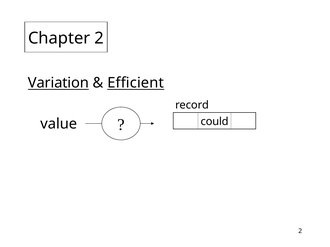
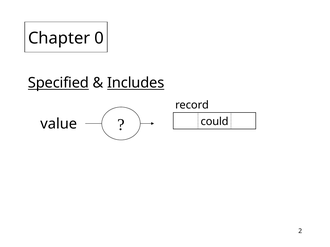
Chapter 2: 2 -> 0 (99, 38)
Variation: Variation -> Specified (58, 83)
Efficient: Efficient -> Includes (136, 83)
